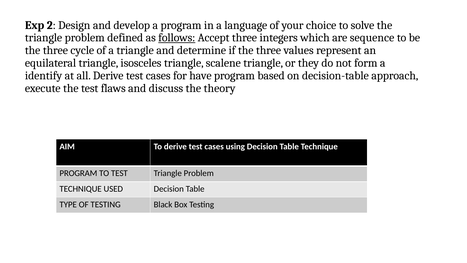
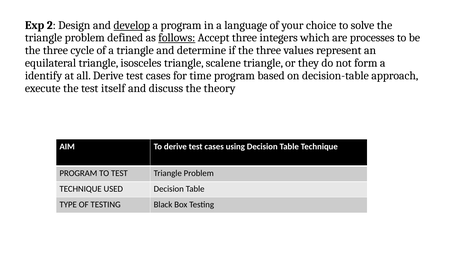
develop underline: none -> present (132, 25)
sequence: sequence -> processes (372, 38)
have: have -> time (200, 76)
flaws: flaws -> itself (113, 88)
